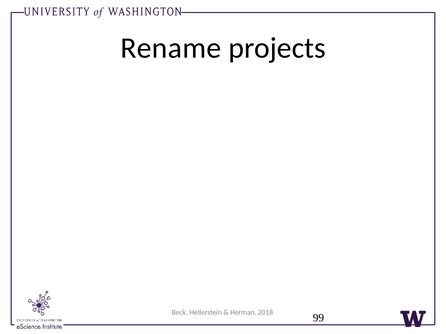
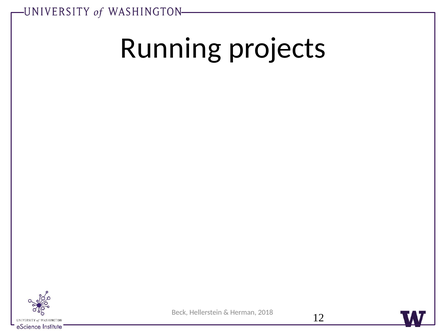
Rename: Rename -> Running (171, 48)
99: 99 -> 12 (318, 318)
